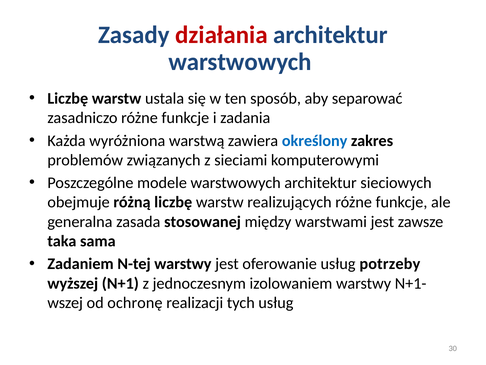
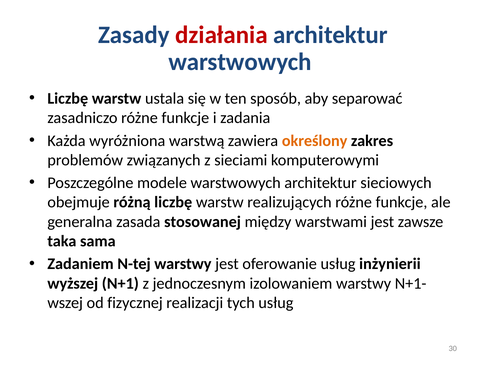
określony colour: blue -> orange (315, 140)
potrzeby: potrzeby -> inżynierii (390, 264)
ochronę: ochronę -> fizycznej (135, 302)
